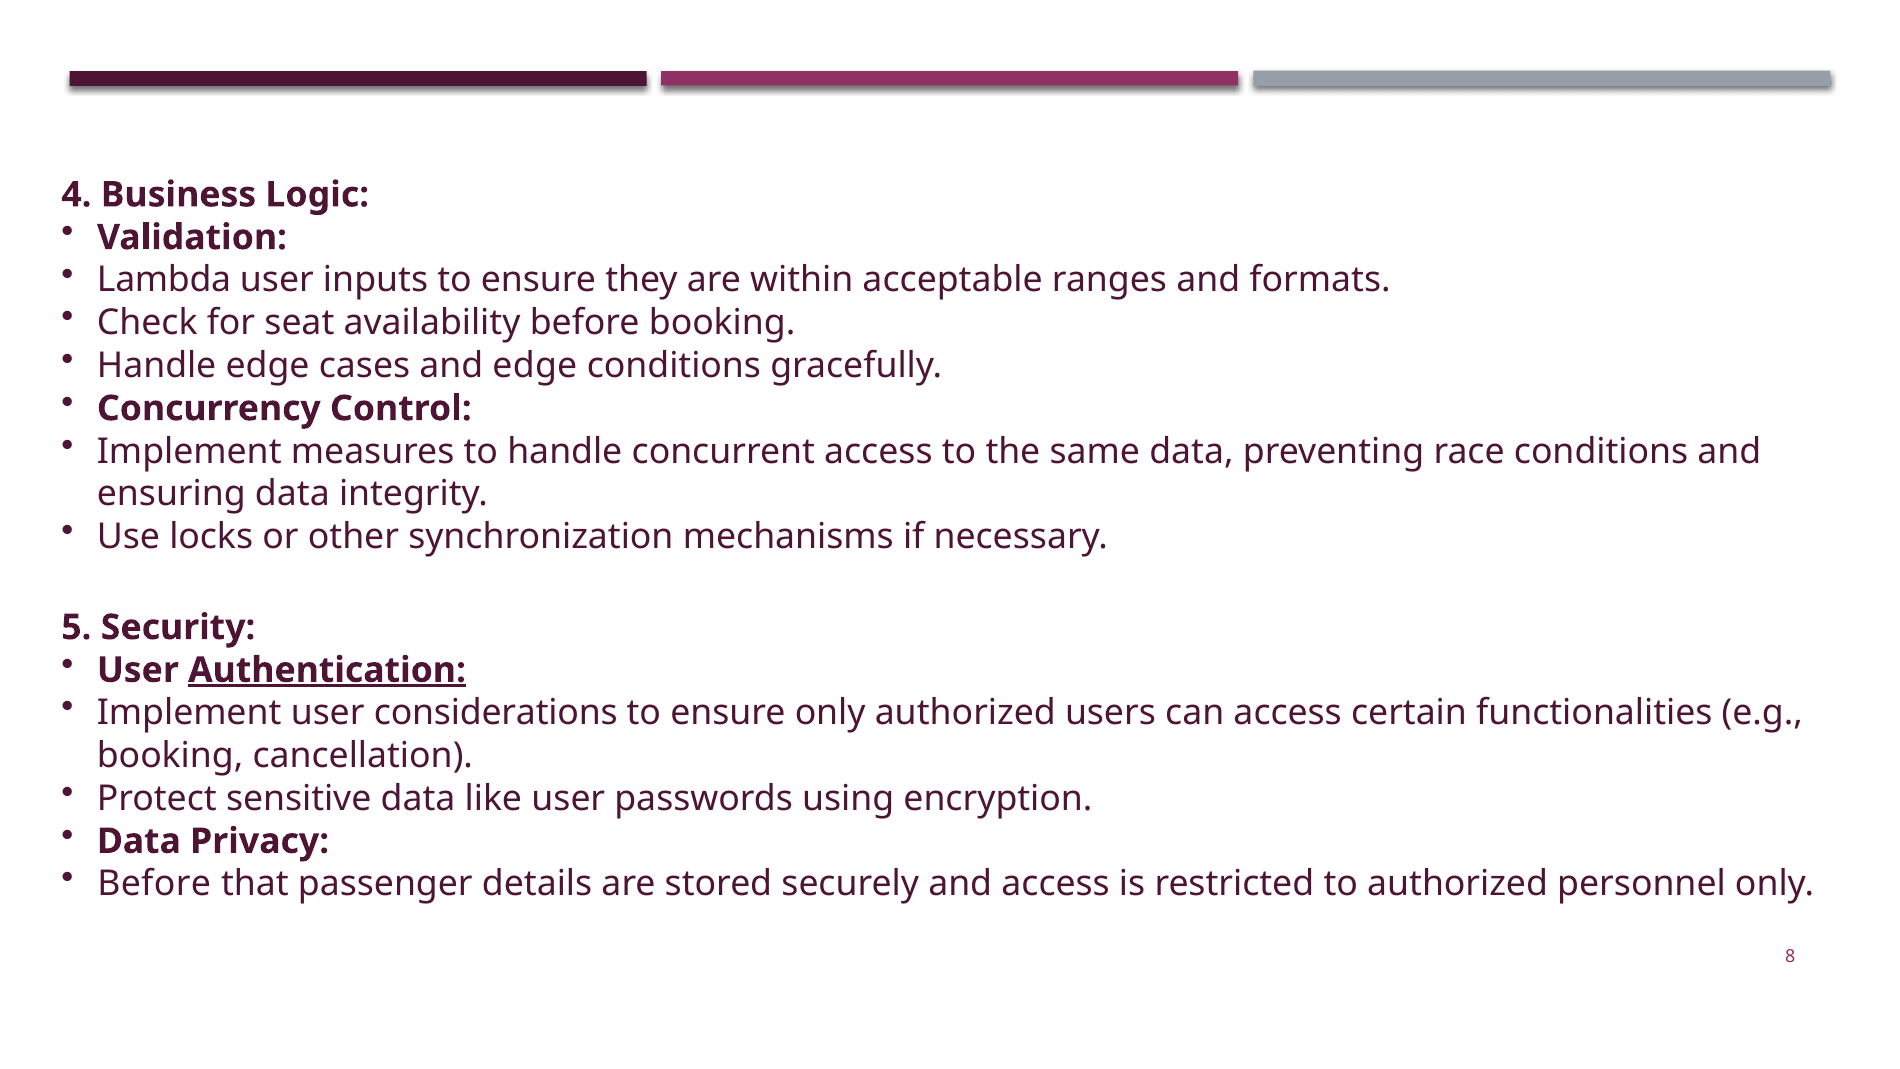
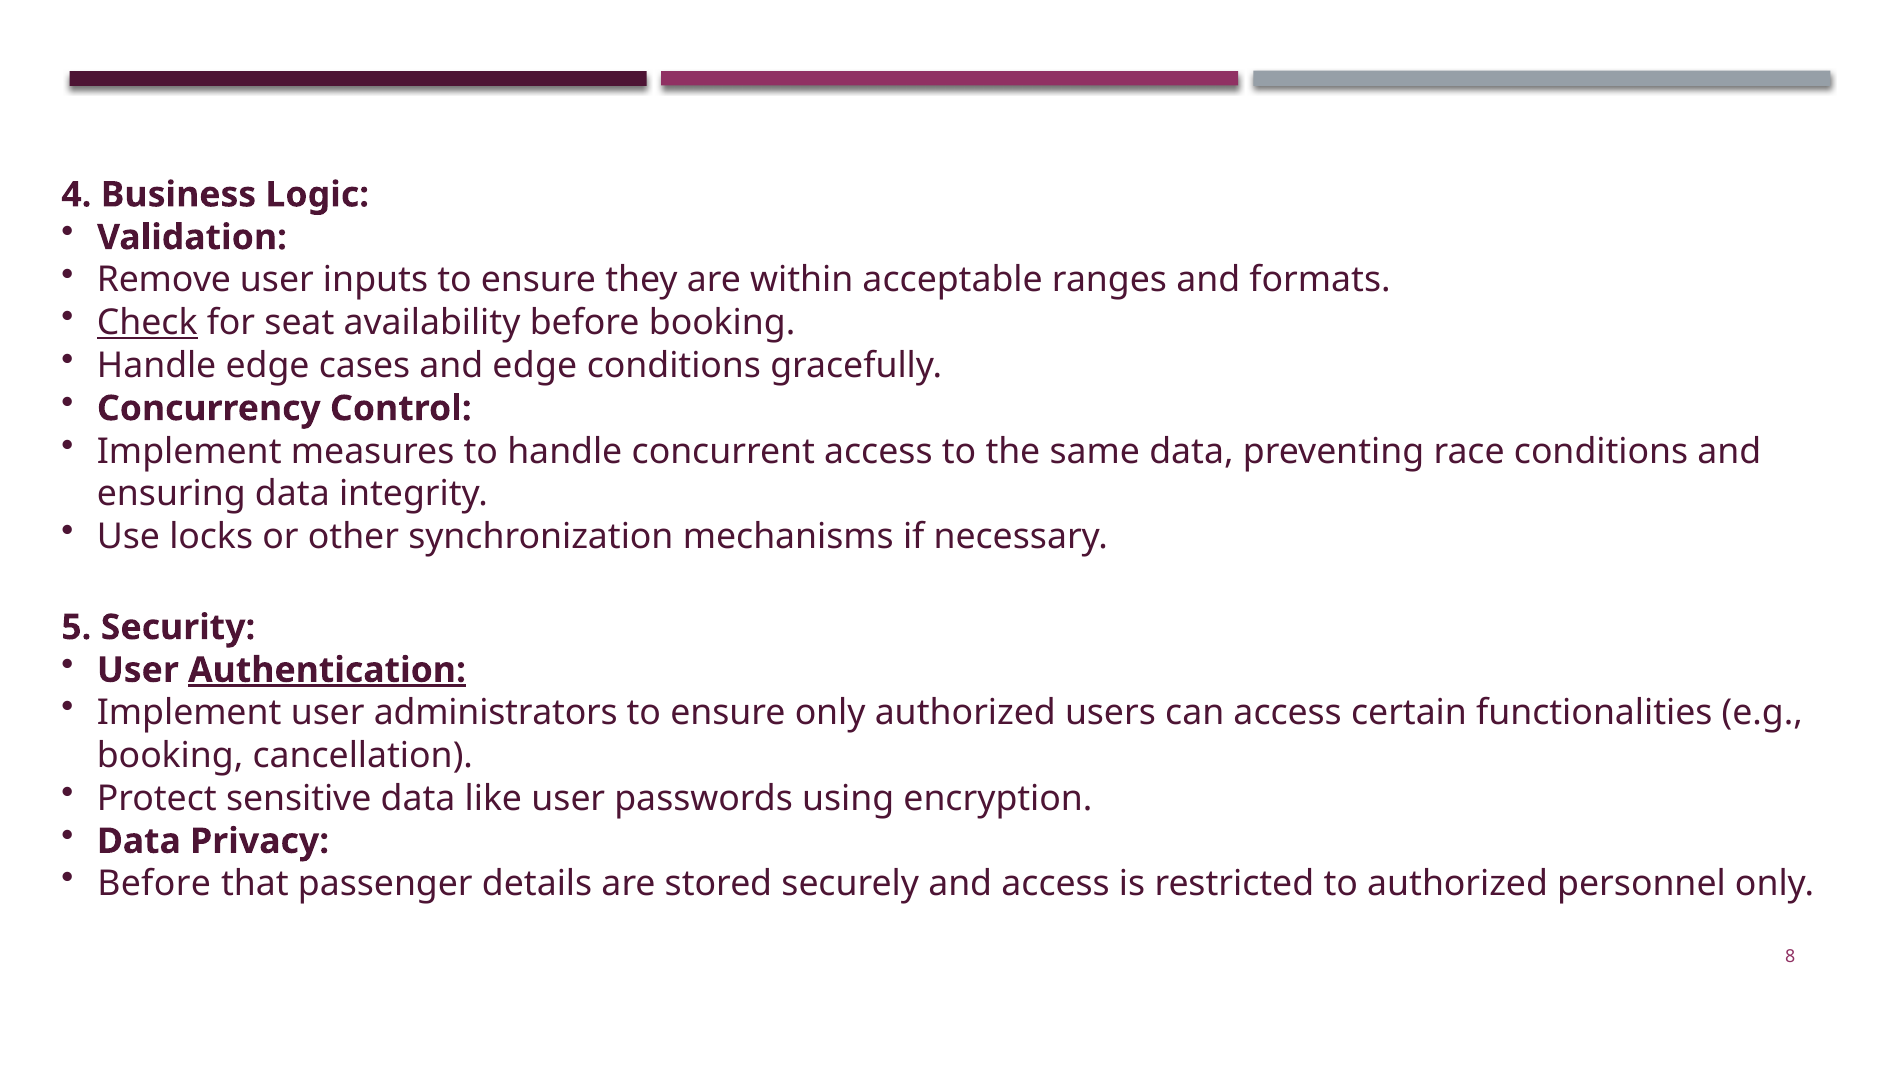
Lambda: Lambda -> Remove (164, 280)
Check underline: none -> present (147, 323)
considerations: considerations -> administrators (496, 713)
